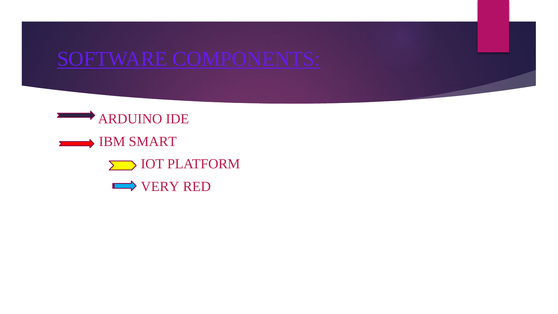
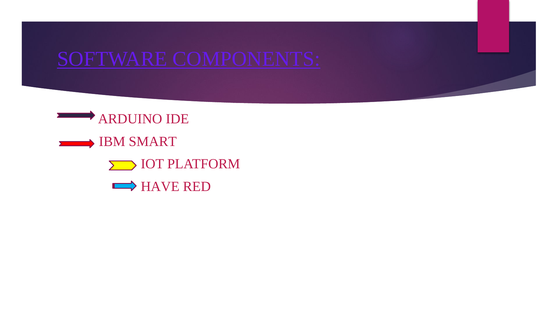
VERY: VERY -> HAVE (160, 187)
